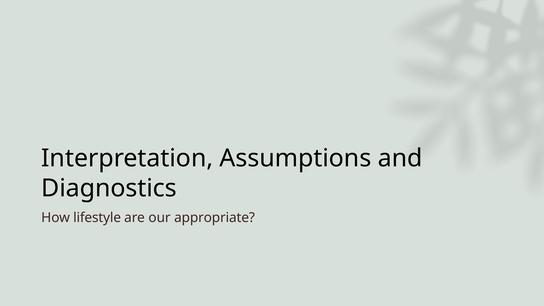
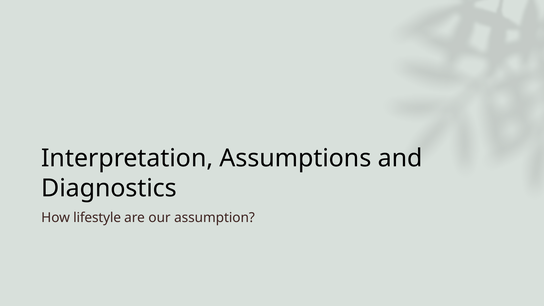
appropriate: appropriate -> assumption (214, 218)
